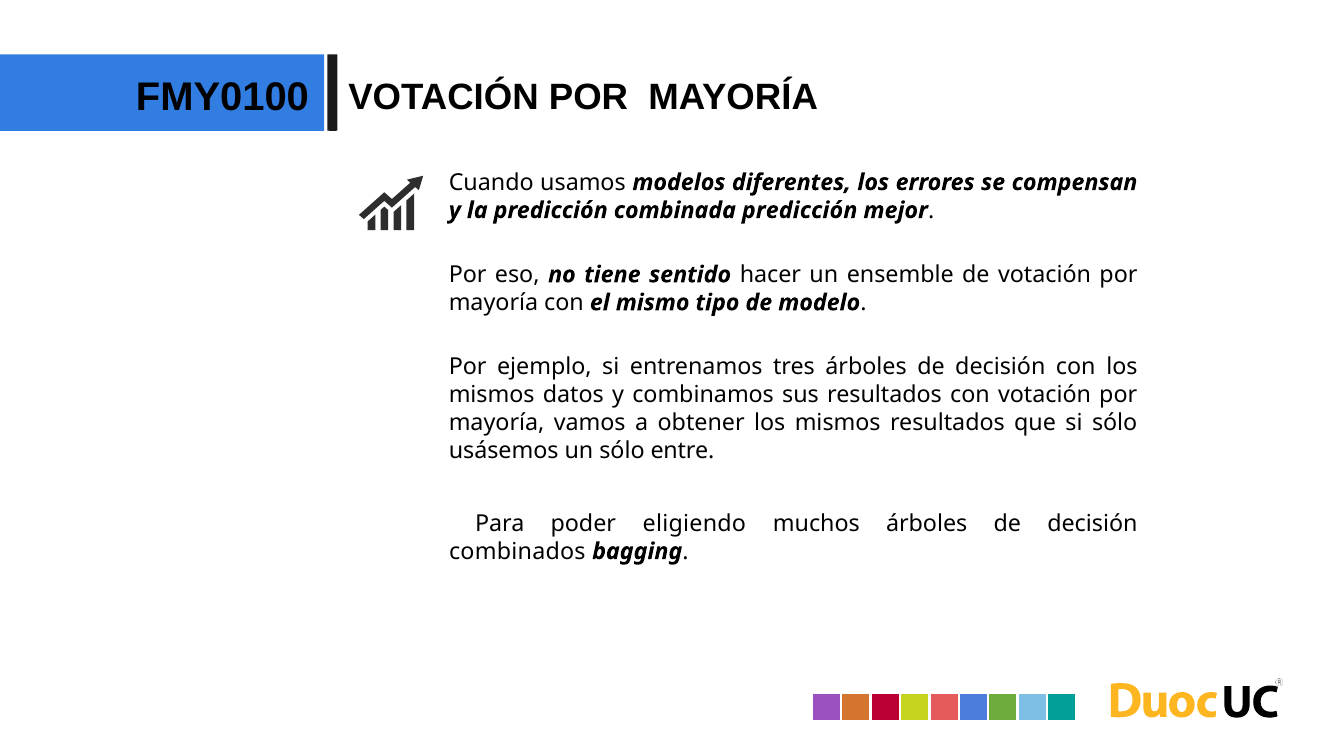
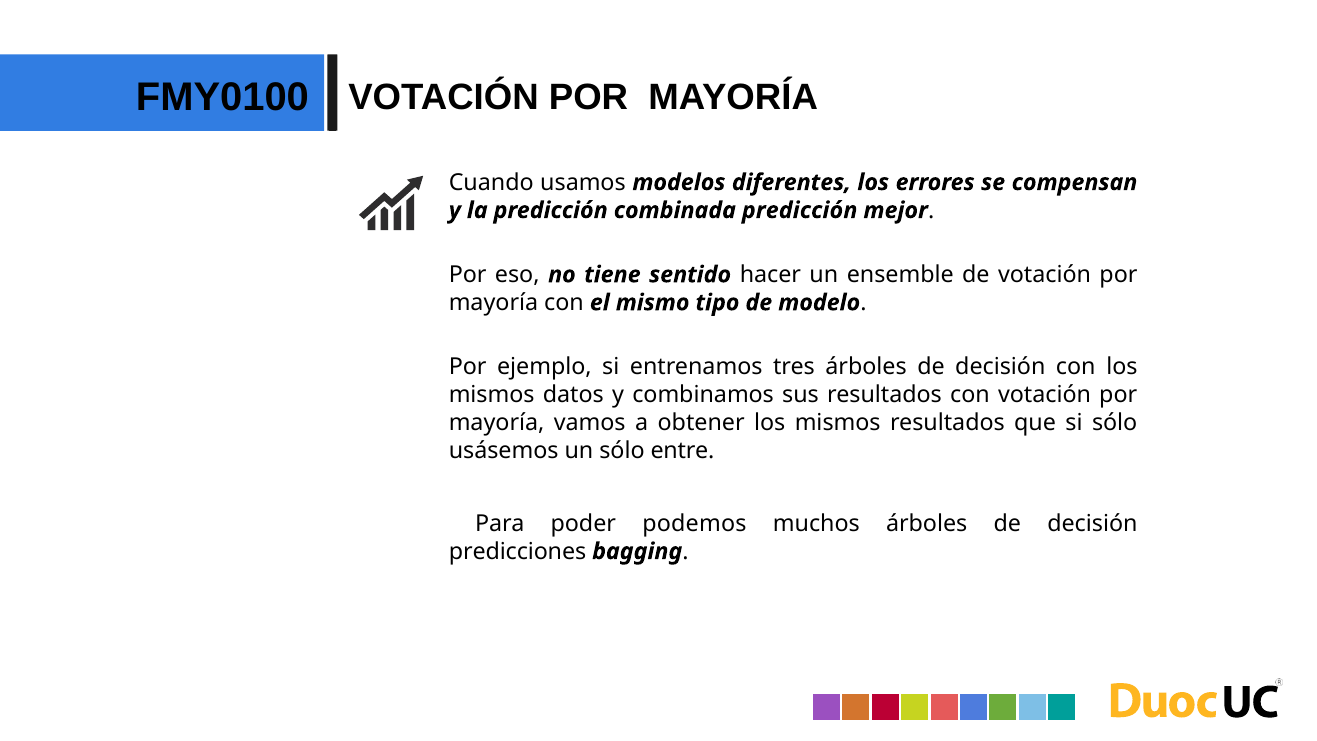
eligiendo: eligiendo -> podemos (694, 523)
combinados: combinados -> predicciones (518, 551)
